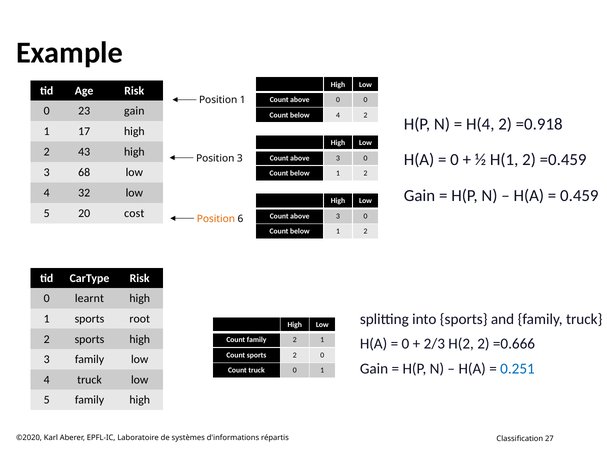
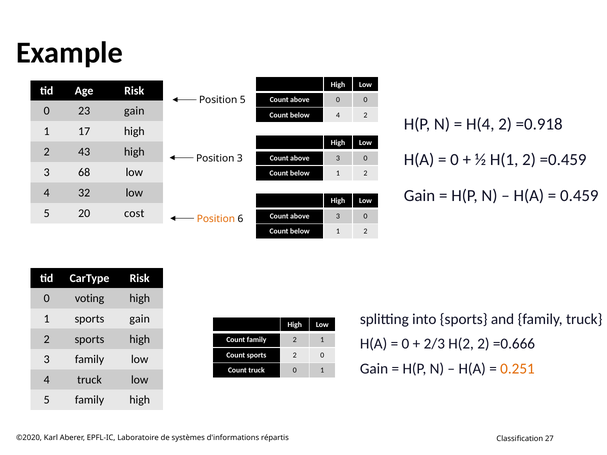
Position 1: 1 -> 5 (243, 100)
learnt: learnt -> voting (90, 299)
sports root: root -> gain (140, 319)
0.251 colour: blue -> orange (517, 369)
